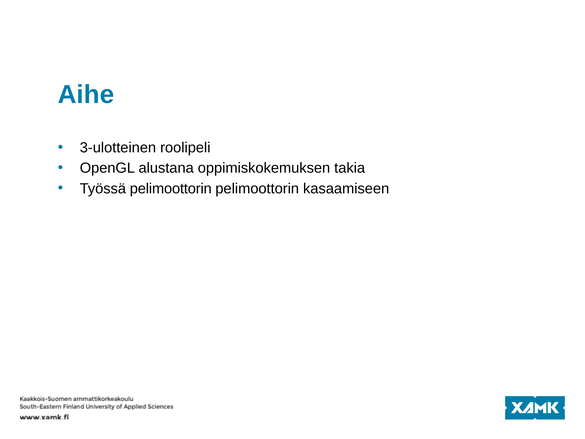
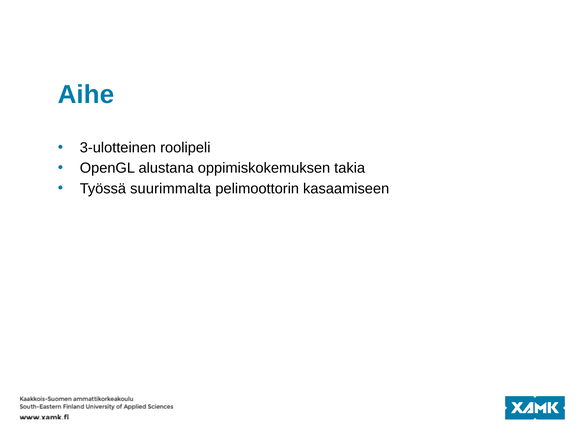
Työssä pelimoottorin: pelimoottorin -> suurimmalta (171, 188)
